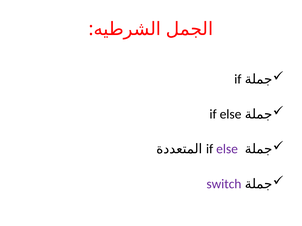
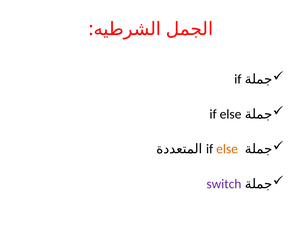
else colour: purple -> orange (227, 149)
